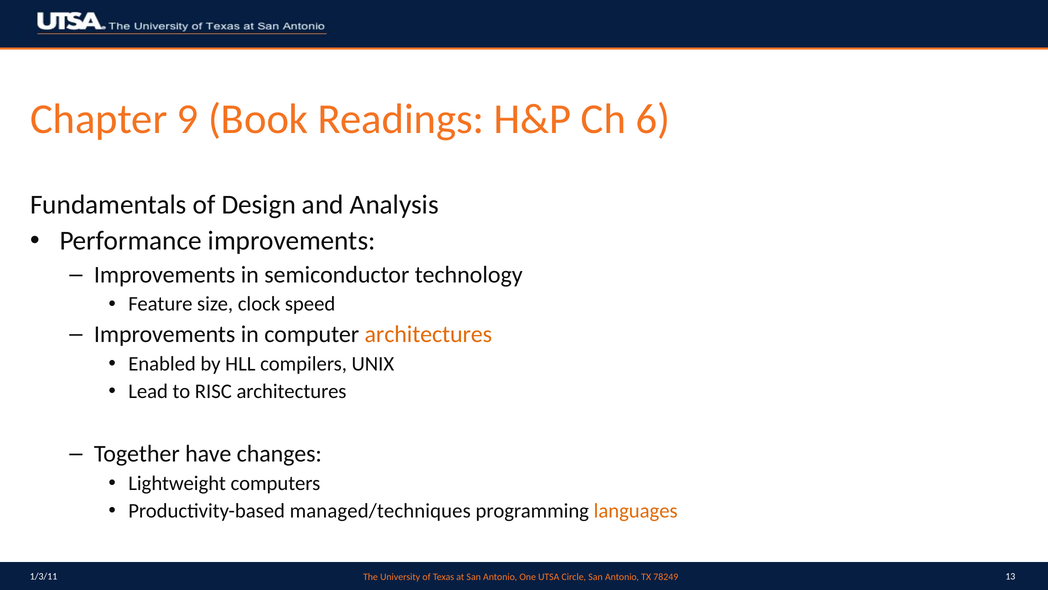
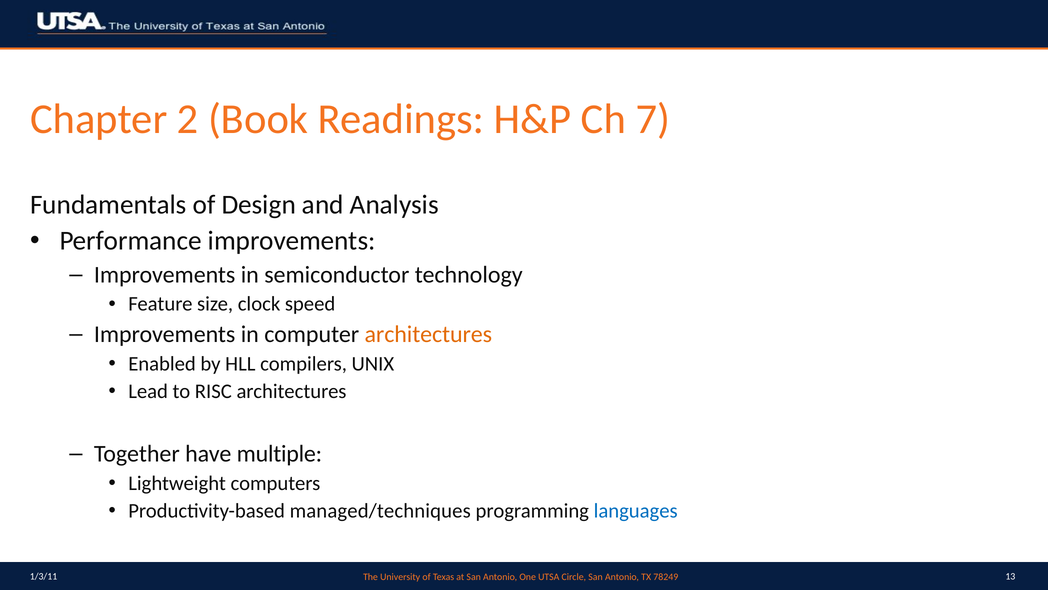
9: 9 -> 2 (188, 119)
6: 6 -> 7 (653, 119)
changes: changes -> multiple (279, 453)
languages colour: orange -> blue (636, 511)
